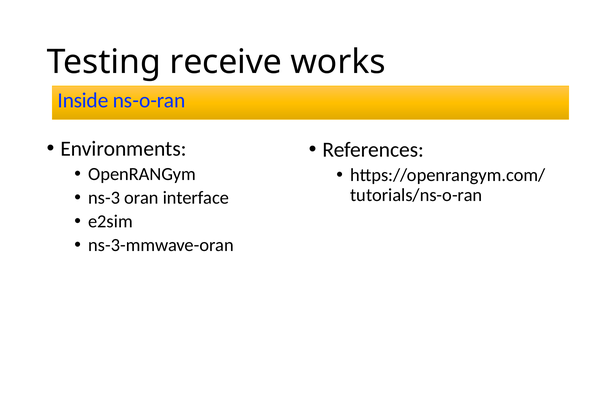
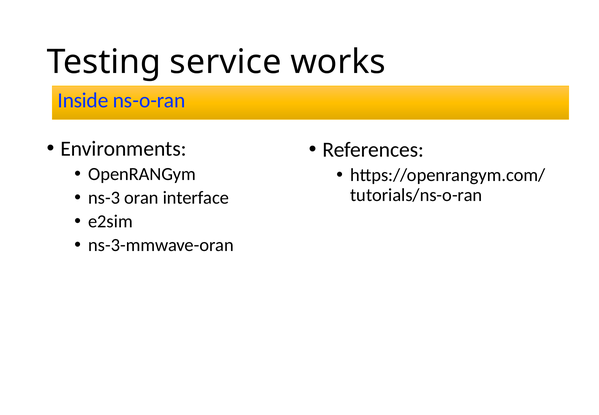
receive: receive -> service (226, 62)
